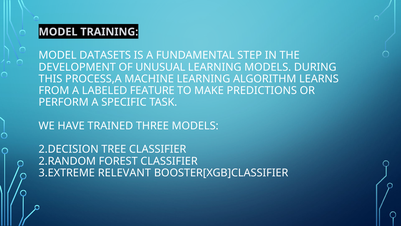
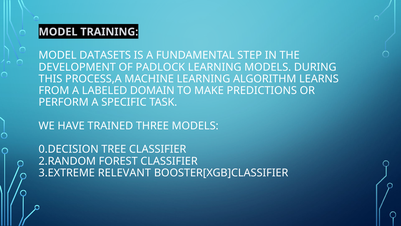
UNUSUAL: UNUSUAL -> PADLOCK (160, 67)
FEATURE: FEATURE -> DOMAIN (152, 90)
2.DECISION: 2.DECISION -> 0.DECISION (69, 149)
